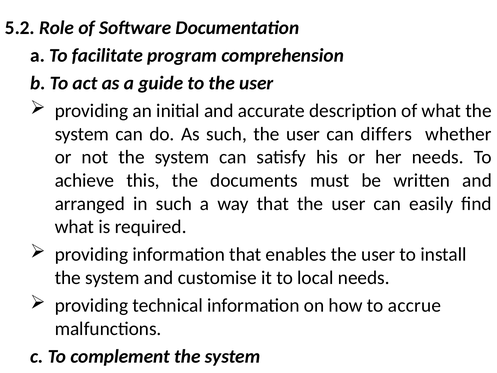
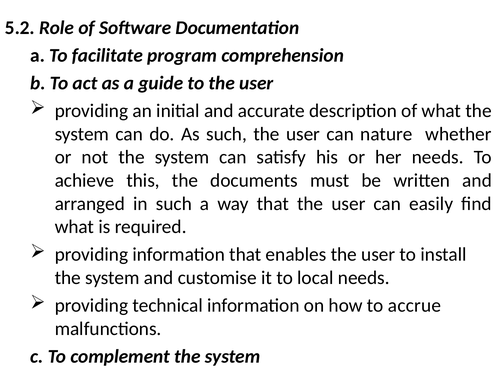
differs: differs -> nature (386, 134)
